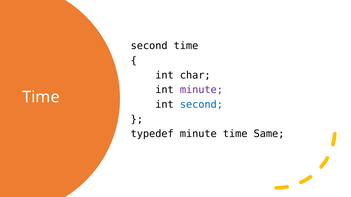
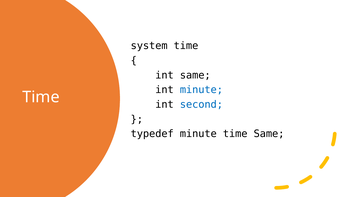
second: second -> system (149, 46)
int char: char -> same (195, 75)
minute colour: purple -> blue (201, 90)
